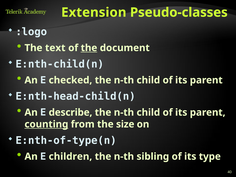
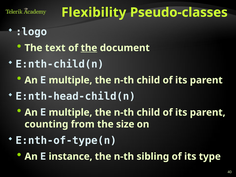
Extension: Extension -> Flexibility (94, 12)
checked: checked -> multiple (70, 80)
describe: describe -> multiple (70, 112)
counting underline: present -> none (46, 124)
children: children -> instance (71, 156)
